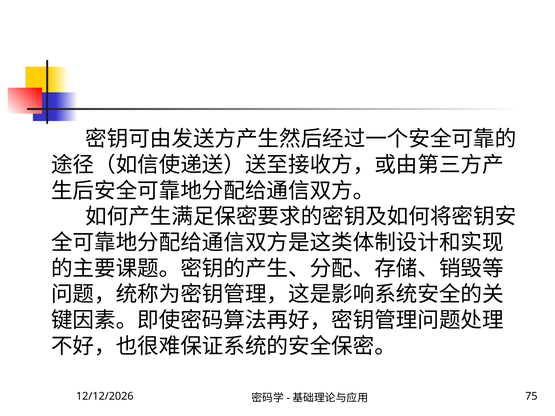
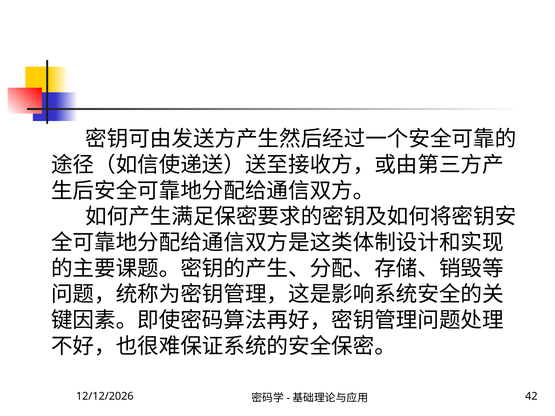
75: 75 -> 42 (531, 396)
